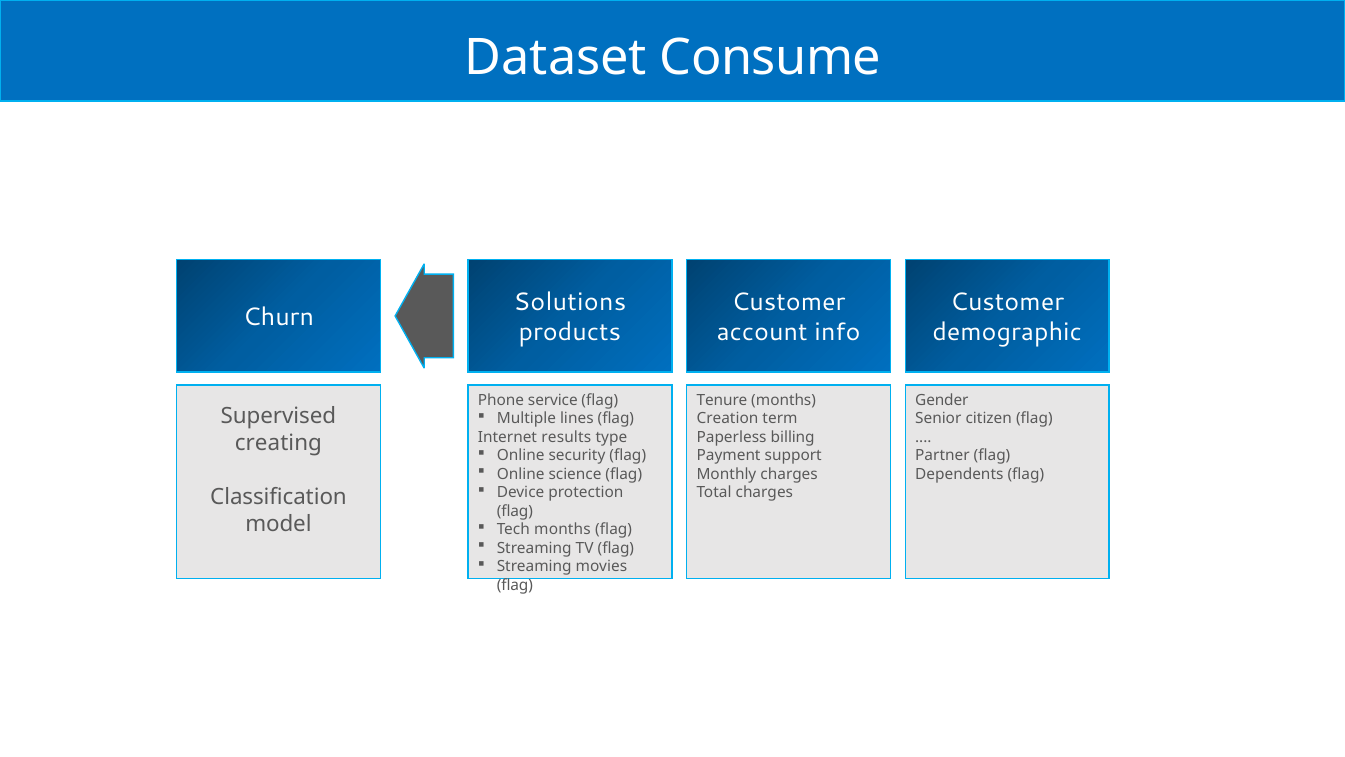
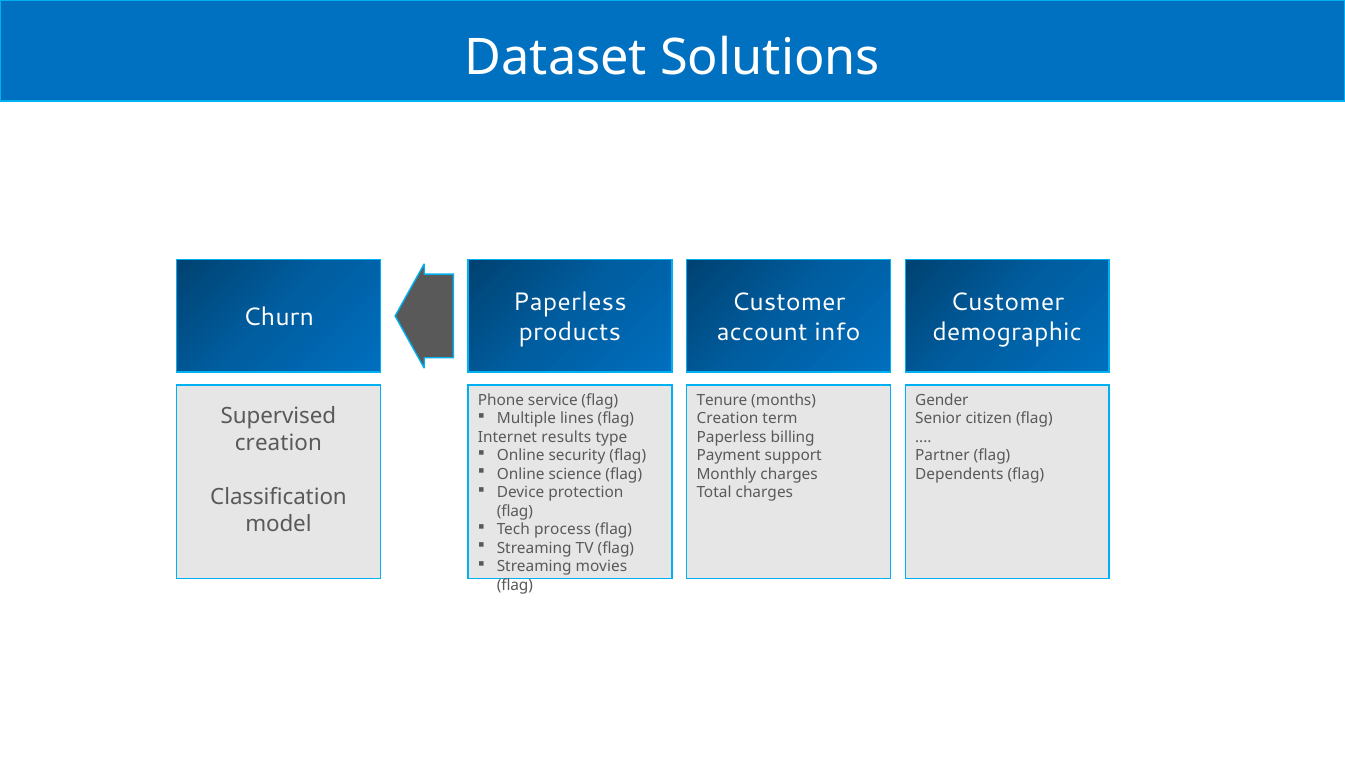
Consume: Consume -> Solutions (770, 58)
Solutions: Solutions -> Paperless (570, 302)
creating: creating -> creation (278, 443)
Tech months: months -> process (562, 530)
